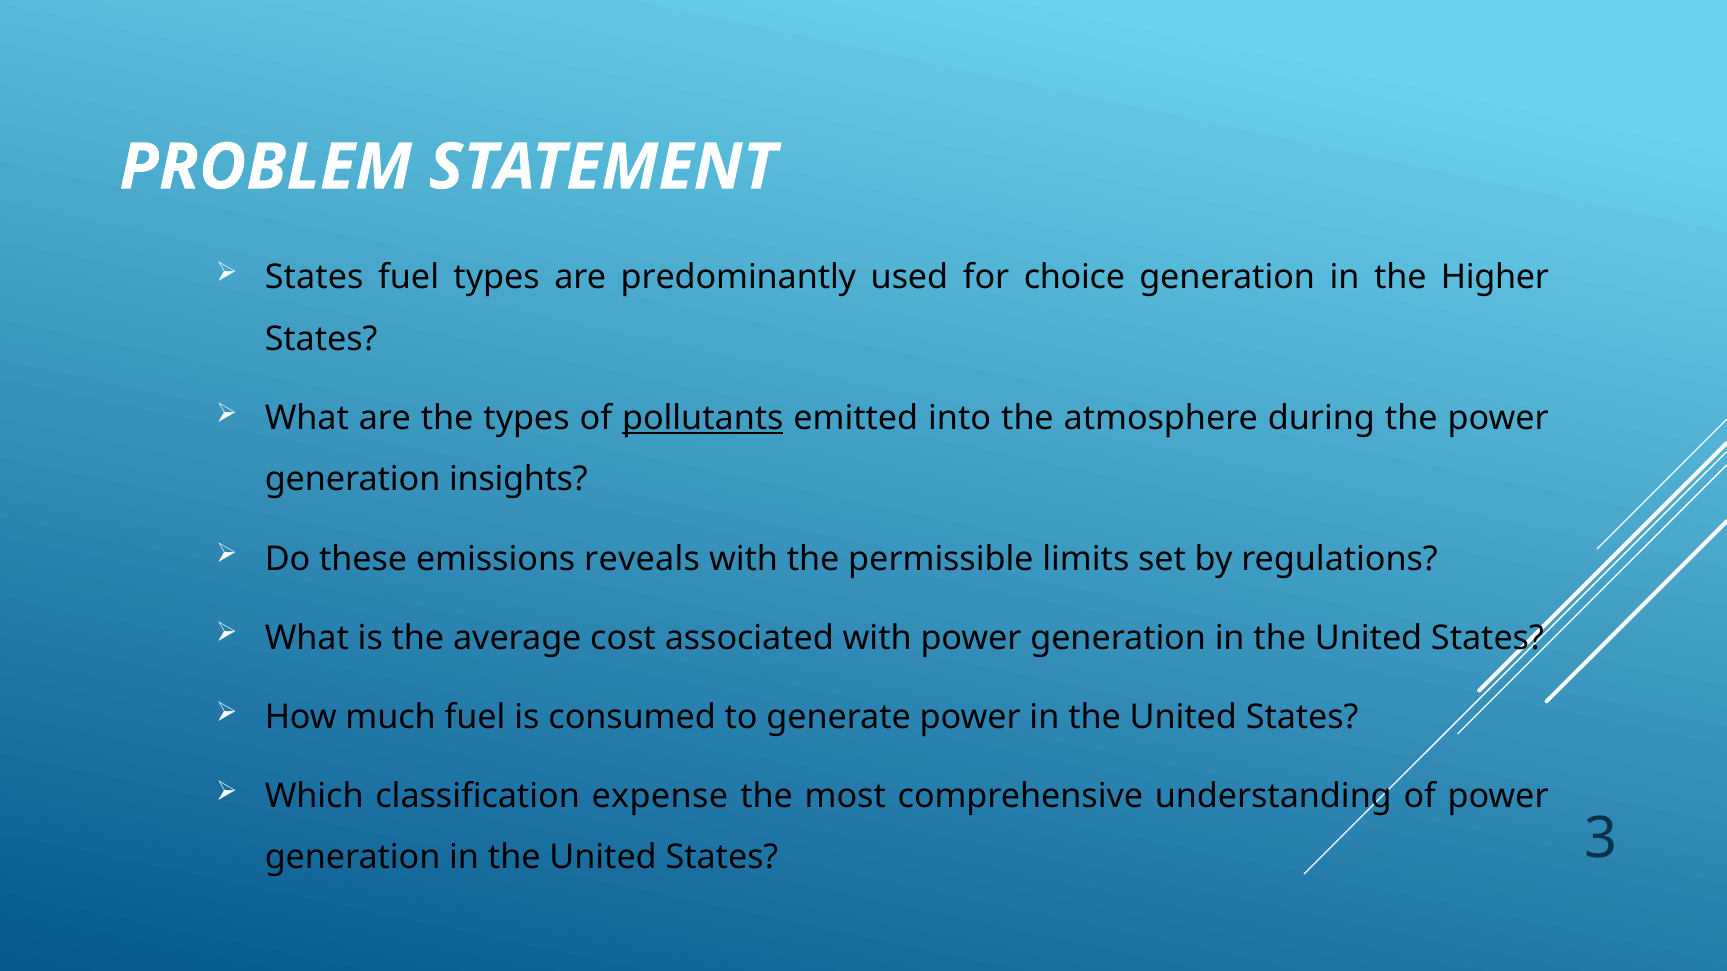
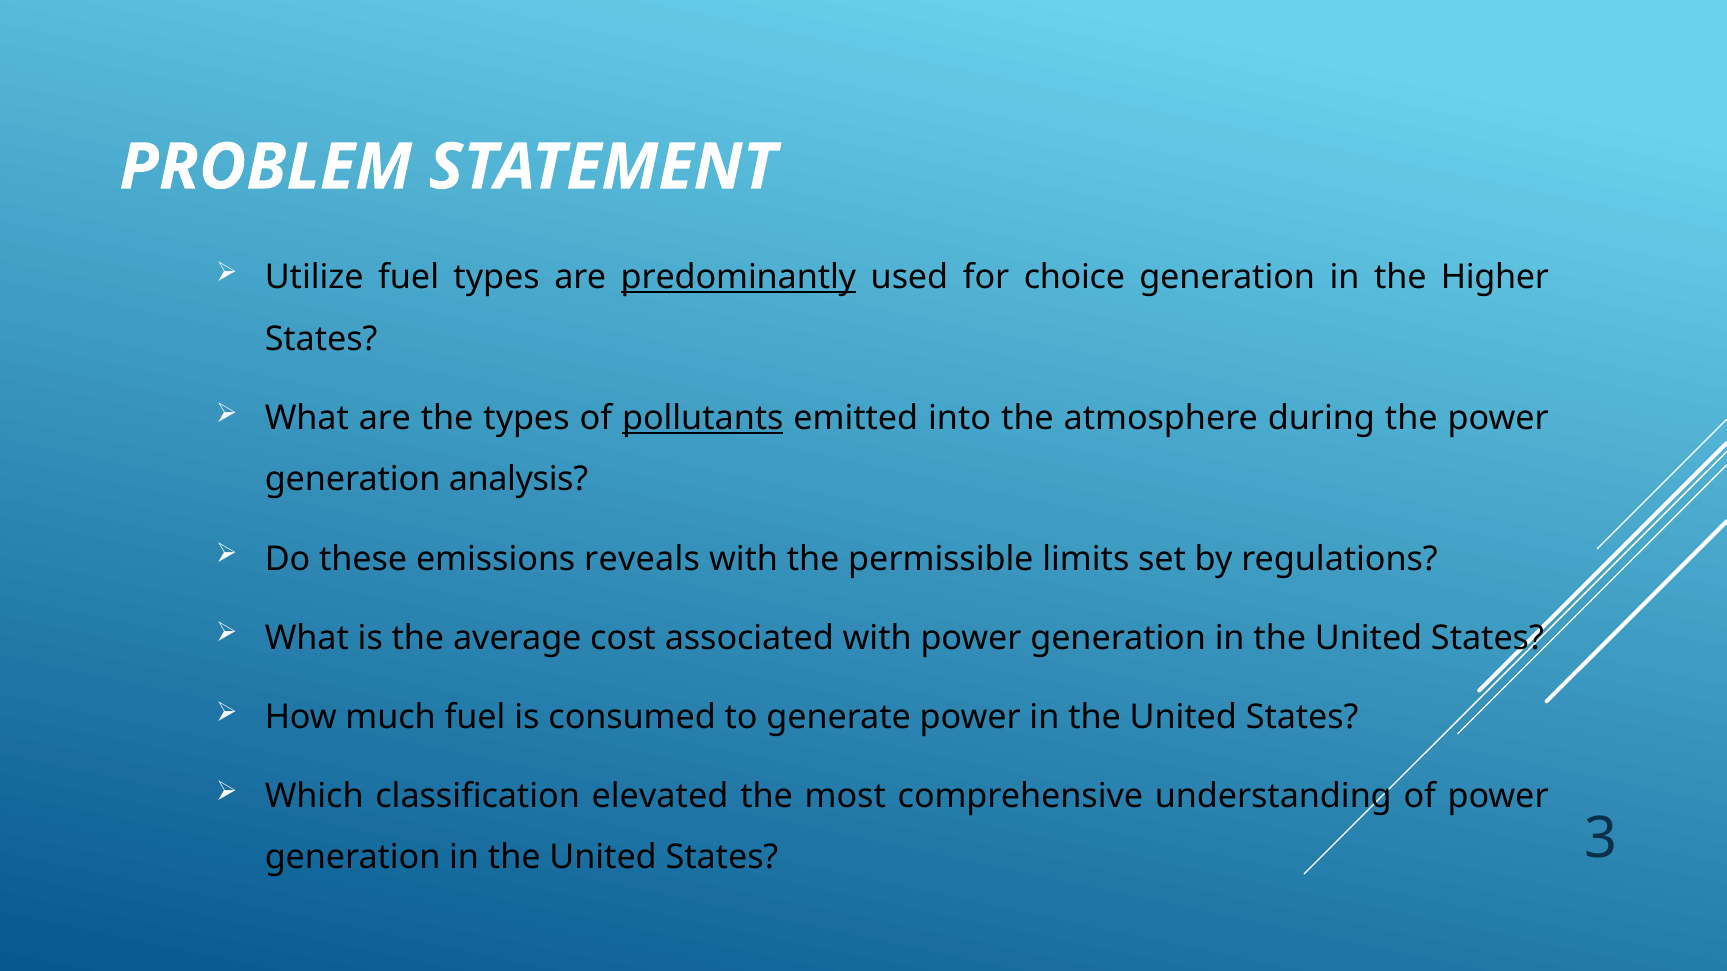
States: States -> Utilize (314, 278)
predominantly underline: none -> present (738, 278)
insights: insights -> analysis (518, 480)
expense: expense -> elevated (660, 796)
